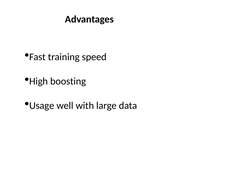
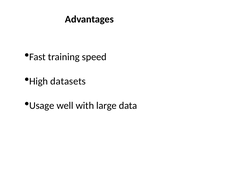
boosting: boosting -> datasets (68, 81)
